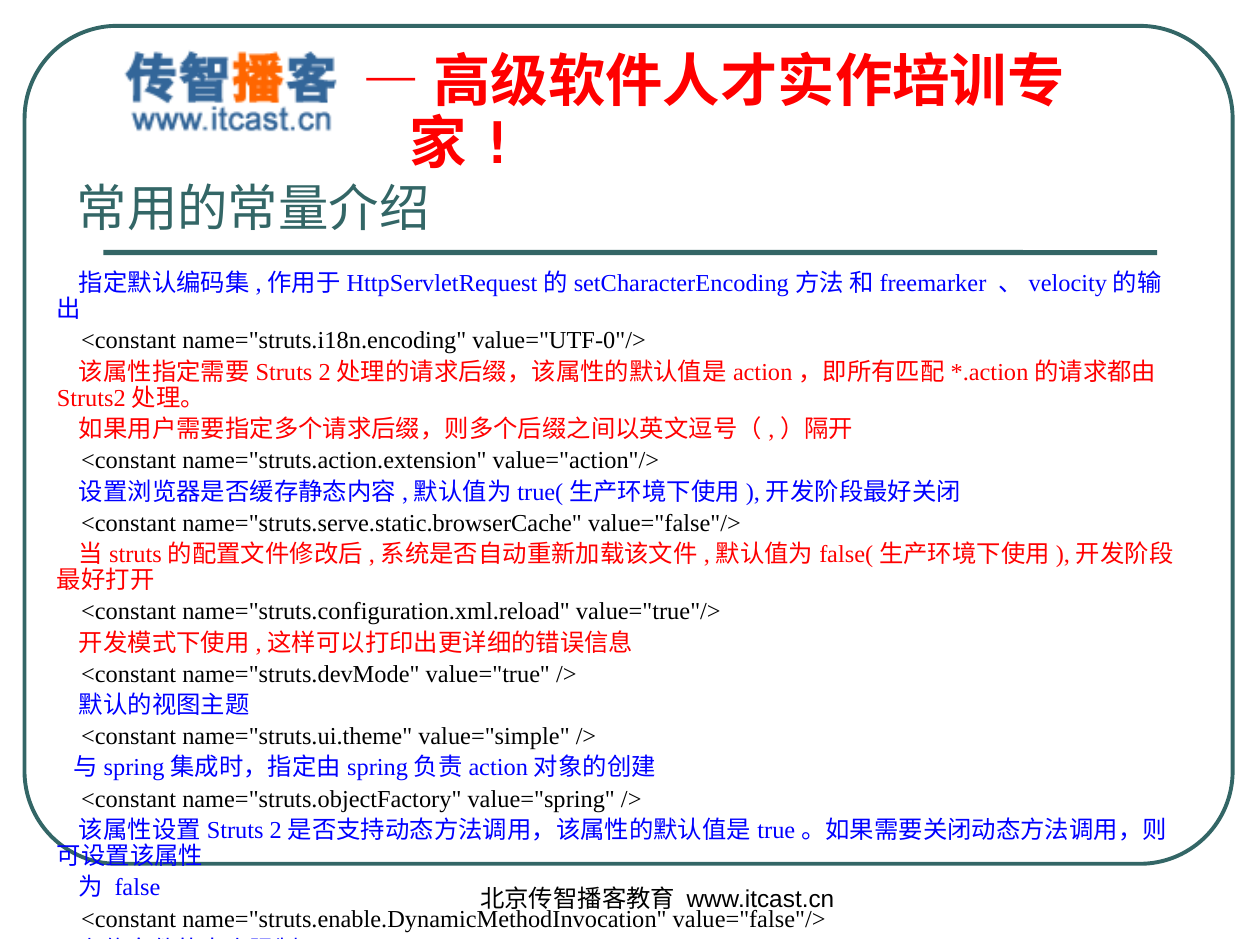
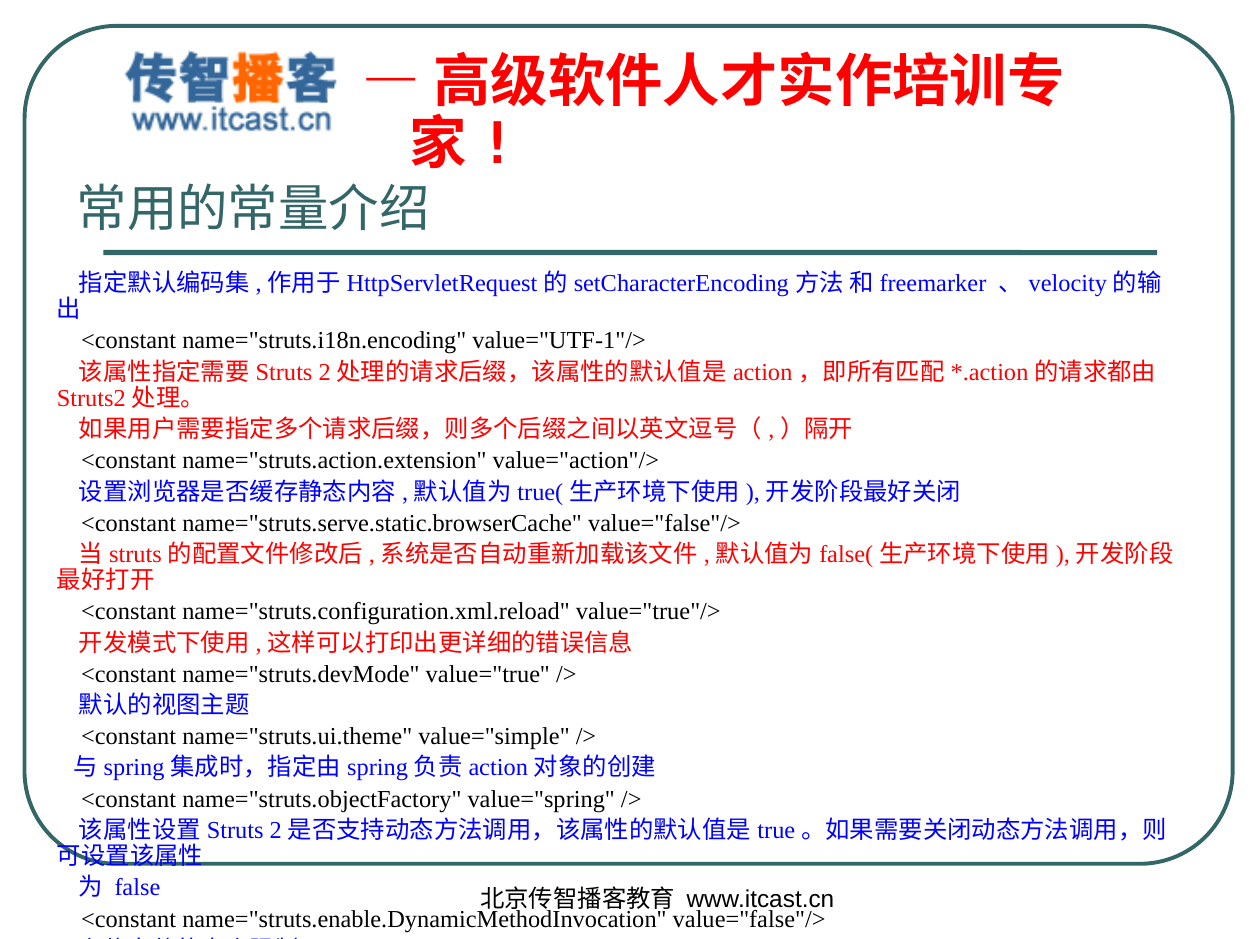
value="UTF-0"/>: value="UTF-0"/> -> value="UTF-1"/> (559, 341)
